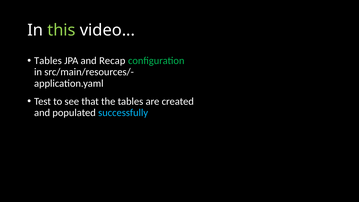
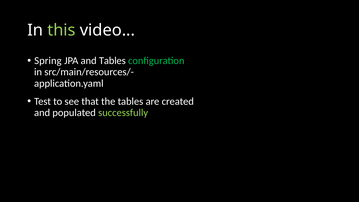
Tables: Tables -> Spring (48, 61)
and Recap: Recap -> Tables (112, 61)
successfully colour: light blue -> light green (123, 113)
